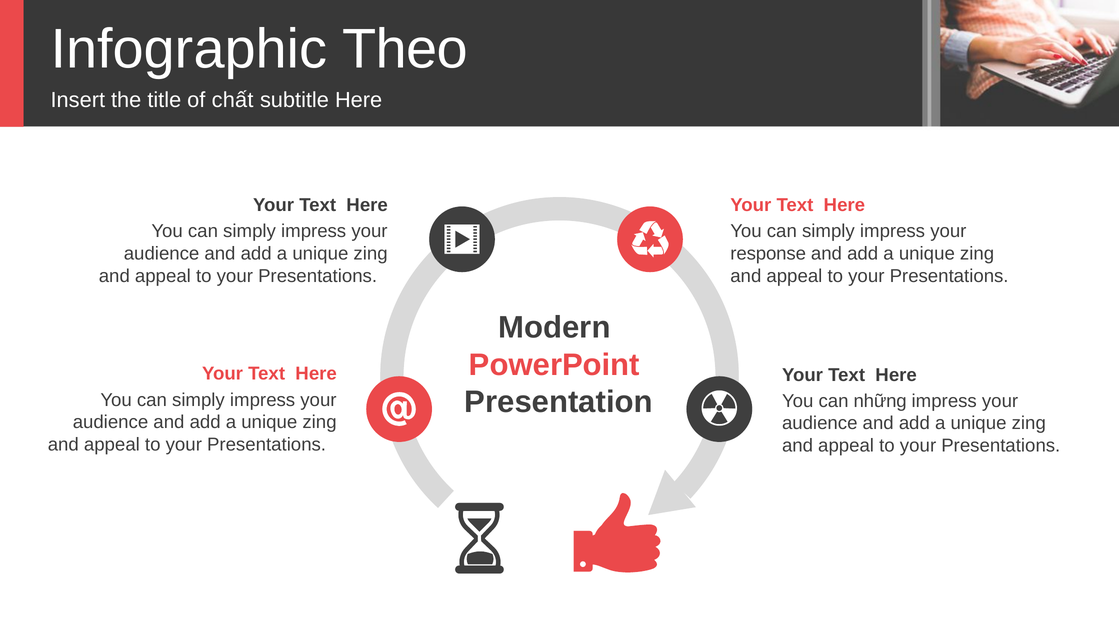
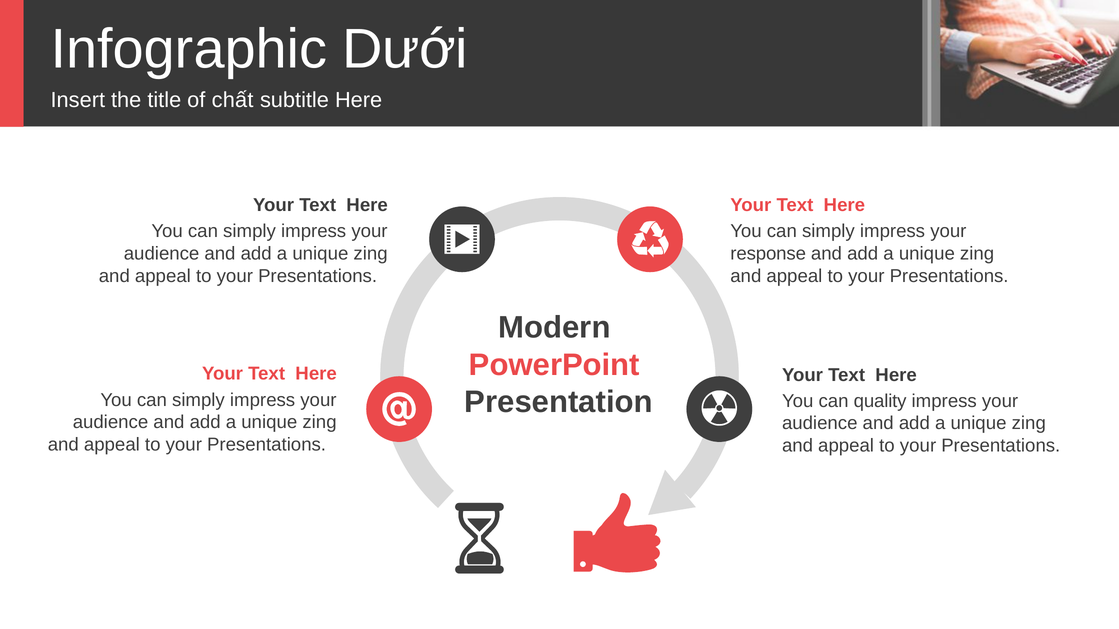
Theo: Theo -> Dưới (405, 50)
những: những -> quality (880, 401)
